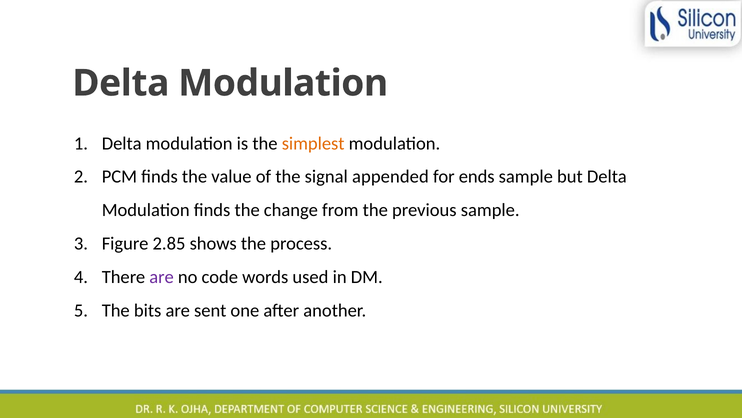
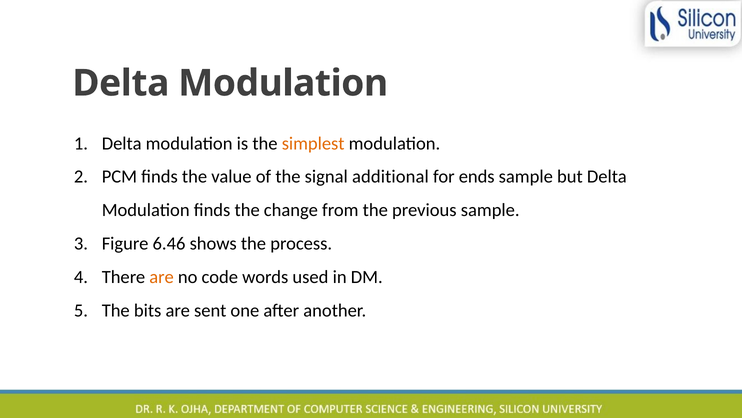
appended: appended -> additional (390, 177)
2.85: 2.85 -> 6.46 (169, 243)
are colour: purple -> orange (162, 277)
